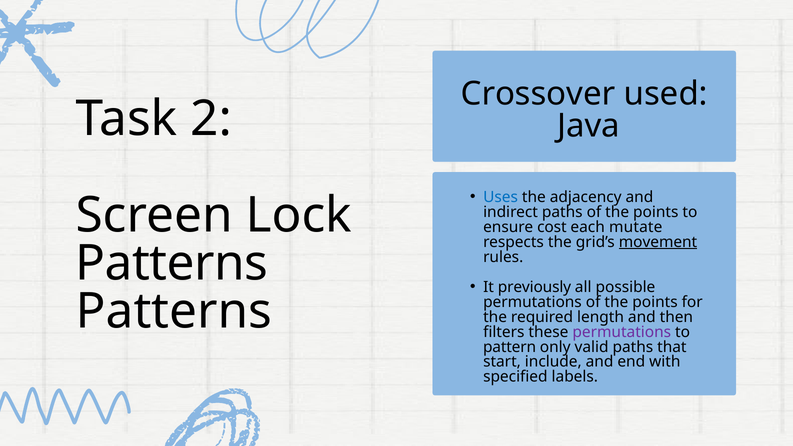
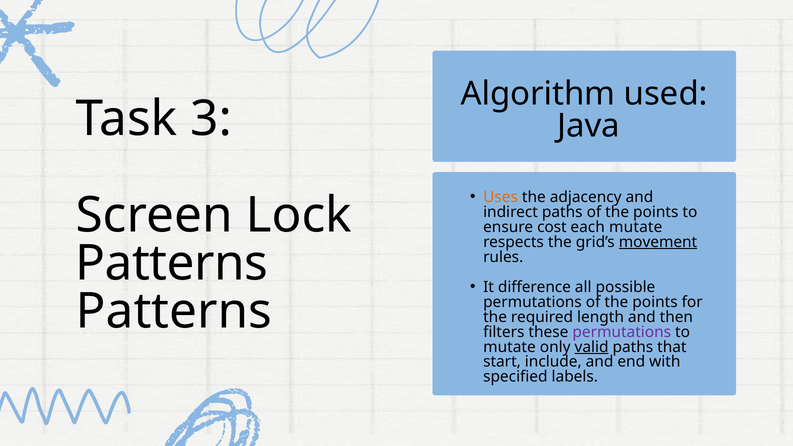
Crossover: Crossover -> Algorithm (538, 94)
2: 2 -> 3 (211, 119)
Uses colour: blue -> orange (501, 197)
previously: previously -> difference (534, 287)
pattern: pattern -> mutate (509, 347)
valid underline: none -> present (592, 347)
